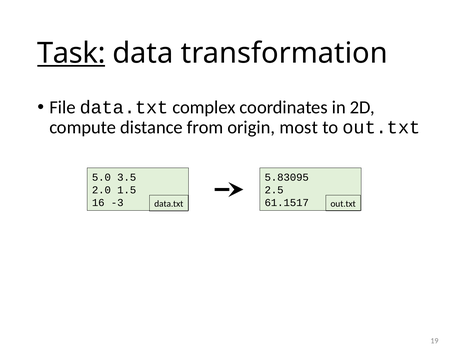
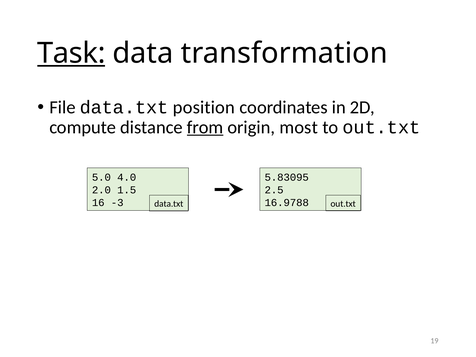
complex: complex -> position (204, 107)
from underline: none -> present (205, 127)
3.5: 3.5 -> 4.0 (127, 177)
61.1517: 61.1517 -> 16.9788 (287, 203)
